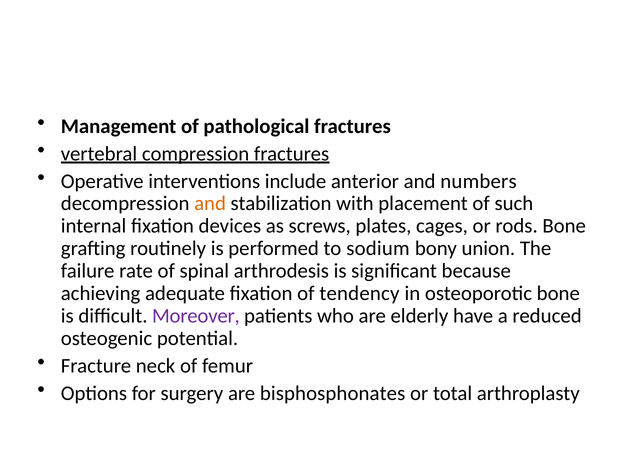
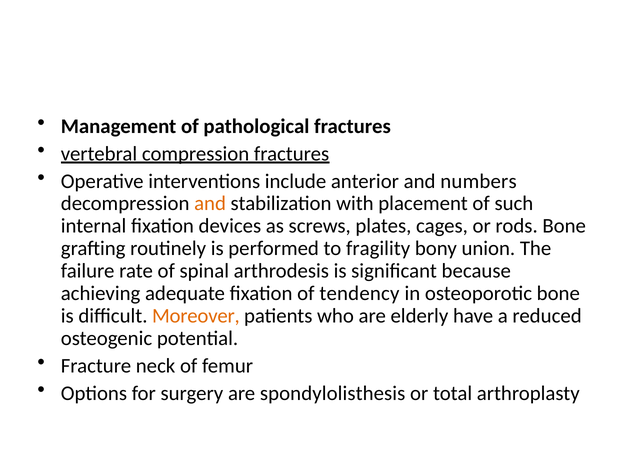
sodium: sodium -> fragility (378, 249)
Moreover colour: purple -> orange (196, 316)
bisphosphonates: bisphosphonates -> spondylolisthesis (333, 393)
